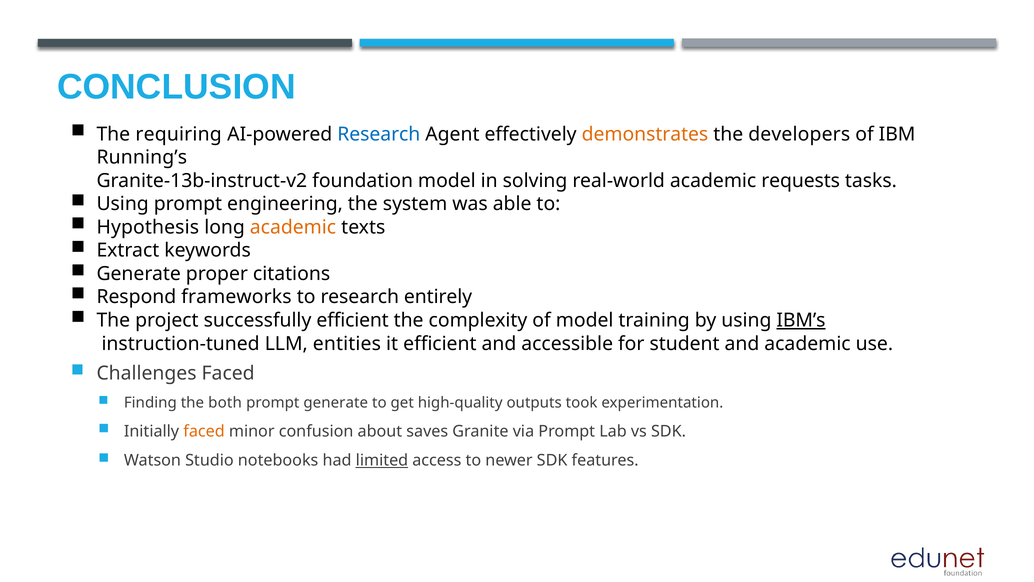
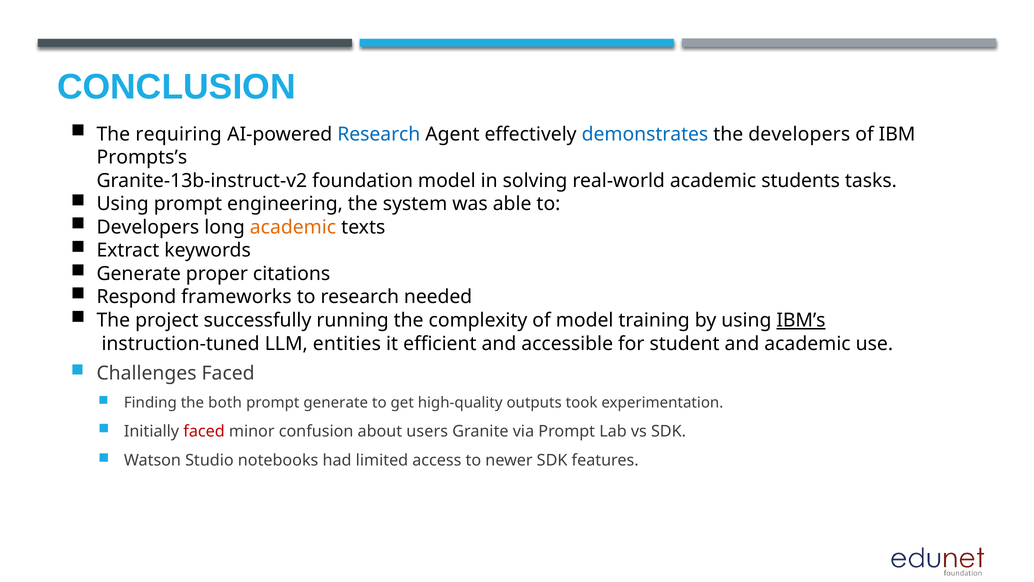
demonstrates colour: orange -> blue (645, 134)
Running’s: Running’s -> Prompts’s (142, 157)
requests: requests -> students (801, 181)
Hypothesis: Hypothesis -> Developers (148, 227)
entirely: entirely -> needed (438, 297)
successfully efficient: efficient -> running (353, 320)
faced colour: orange -> red (204, 431)
saves: saves -> users (427, 431)
limited underline: present -> none (382, 460)
